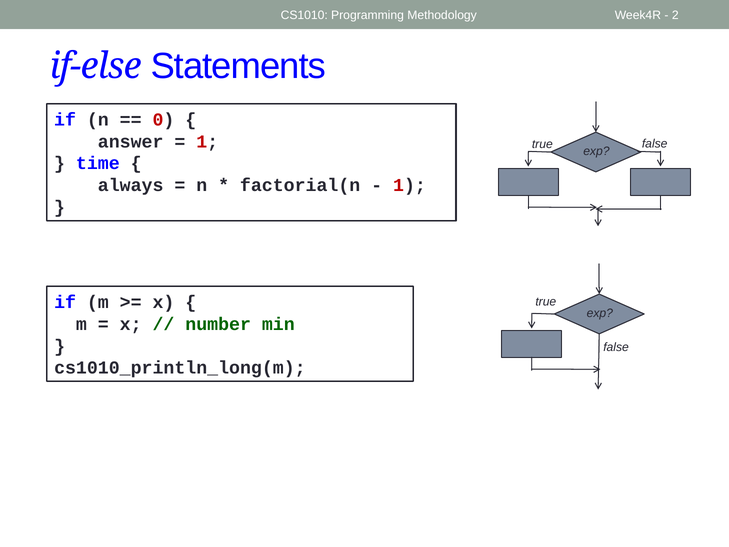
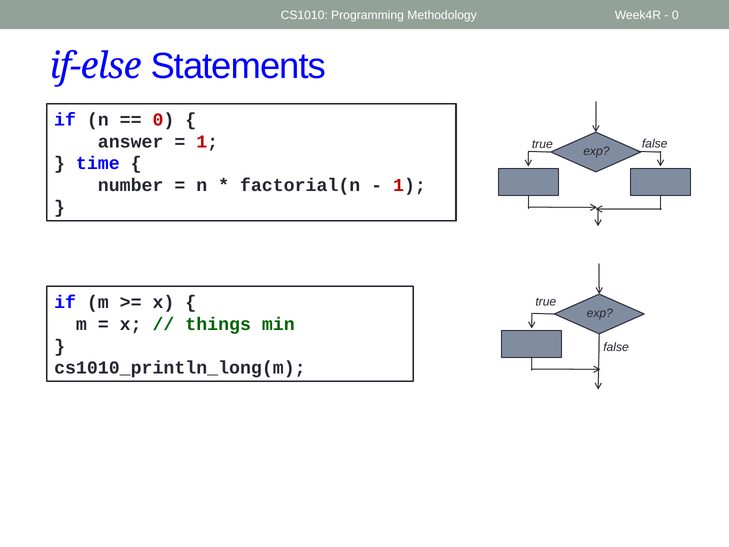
2: 2 -> 0 (675, 15)
always: always -> number (131, 185)
number: number -> things (218, 324)
